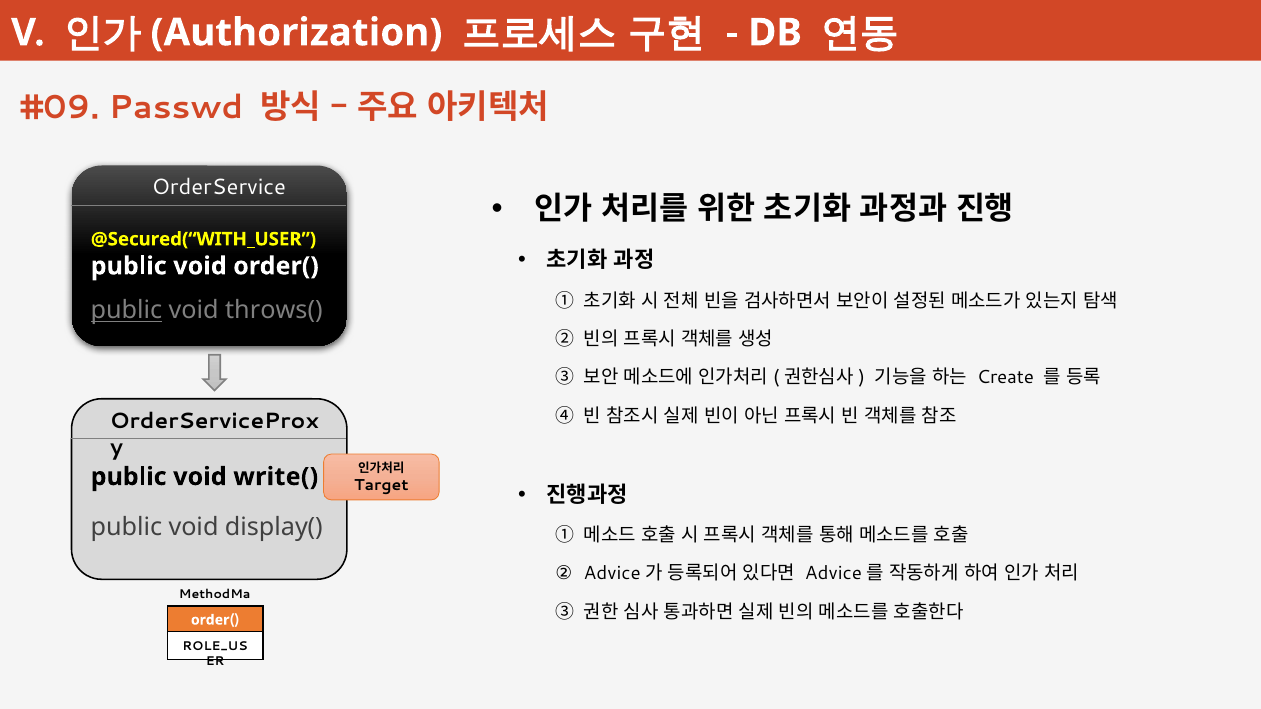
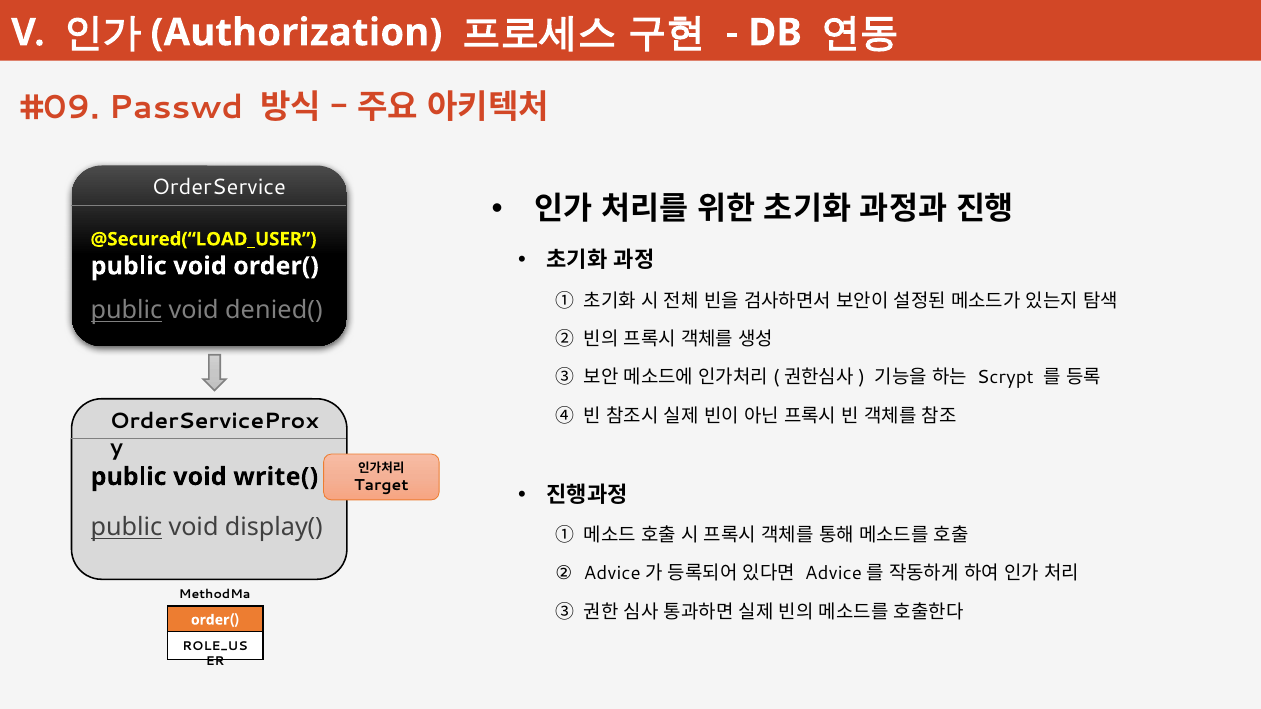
@Secured(“WITH_USER: @Secured(“WITH_USER -> @Secured(“LOAD_USER (203, 239)
throws(: throws( -> denied( (274, 311)
Create: Create -> Scrypt (1005, 378)
public underline: none -> present (126, 528)
